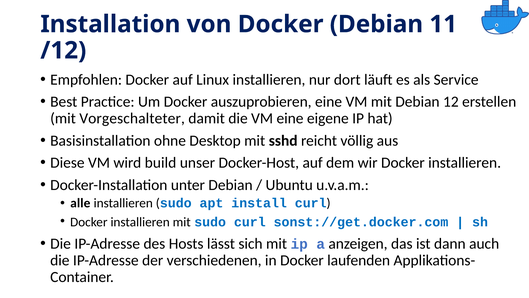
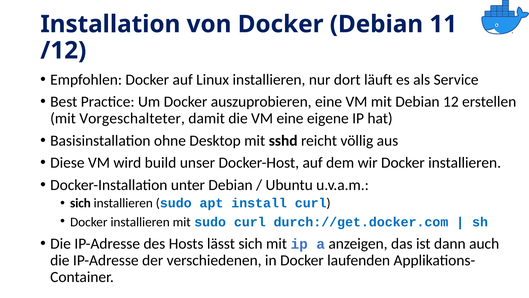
alle: alle -> sich (80, 203)
sonst://get.docker.com: sonst://get.docker.com -> durch://get.docker.com (361, 222)
